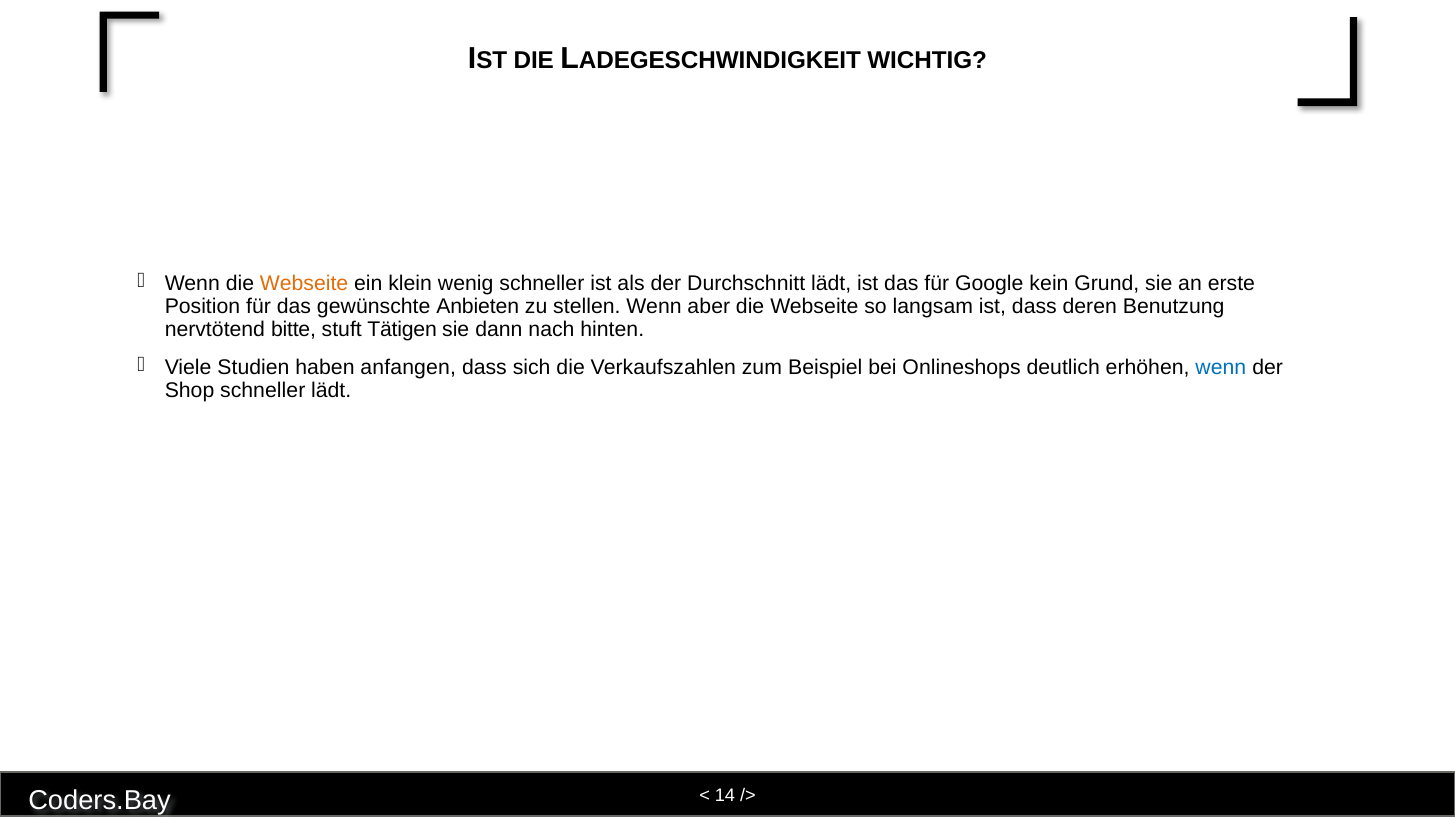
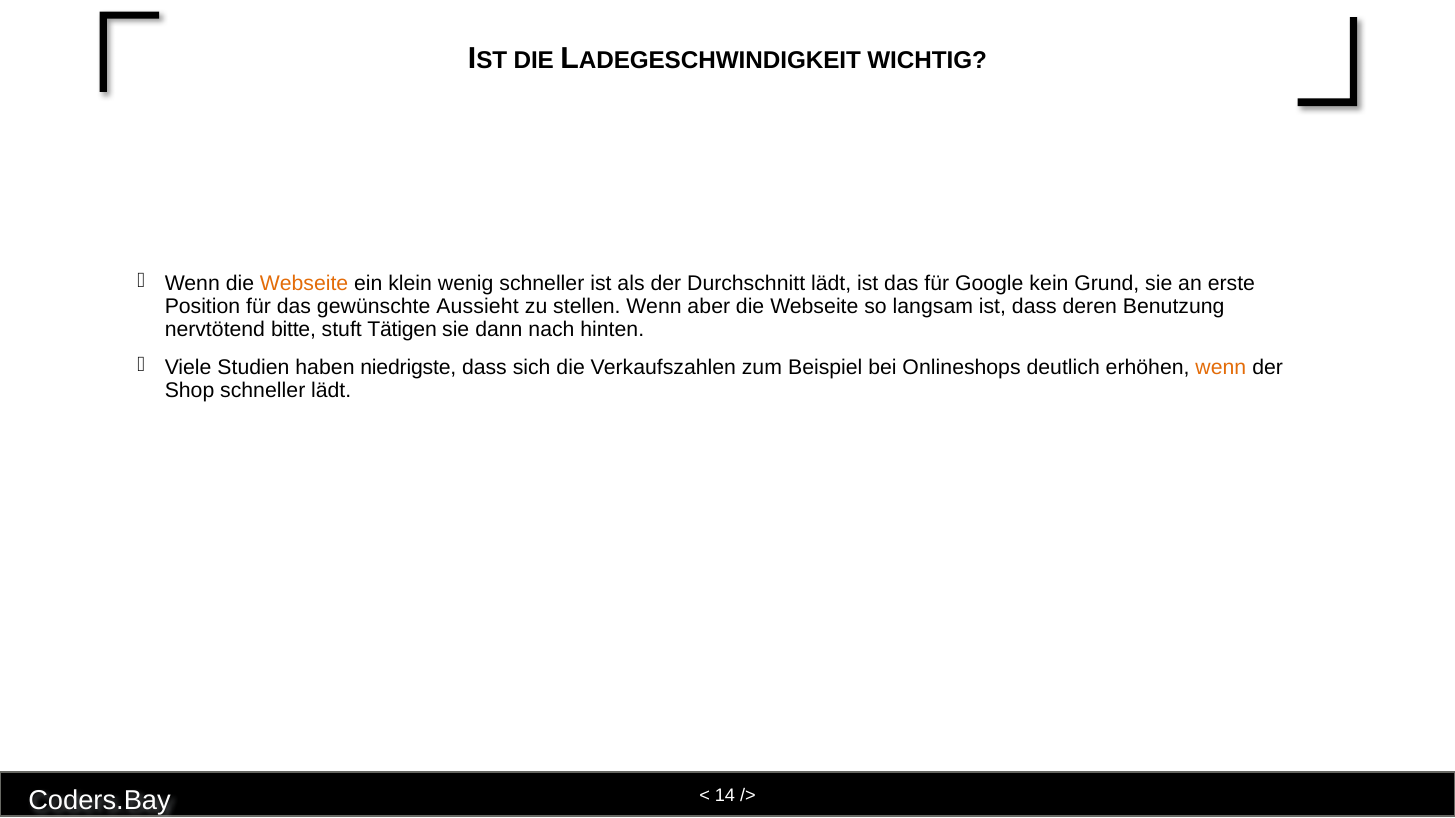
Anbieten: Anbieten -> Aussieht (478, 307)
anfangen: anfangen -> niedrigste (408, 368)
wenn colour: blue -> orange (1221, 368)
